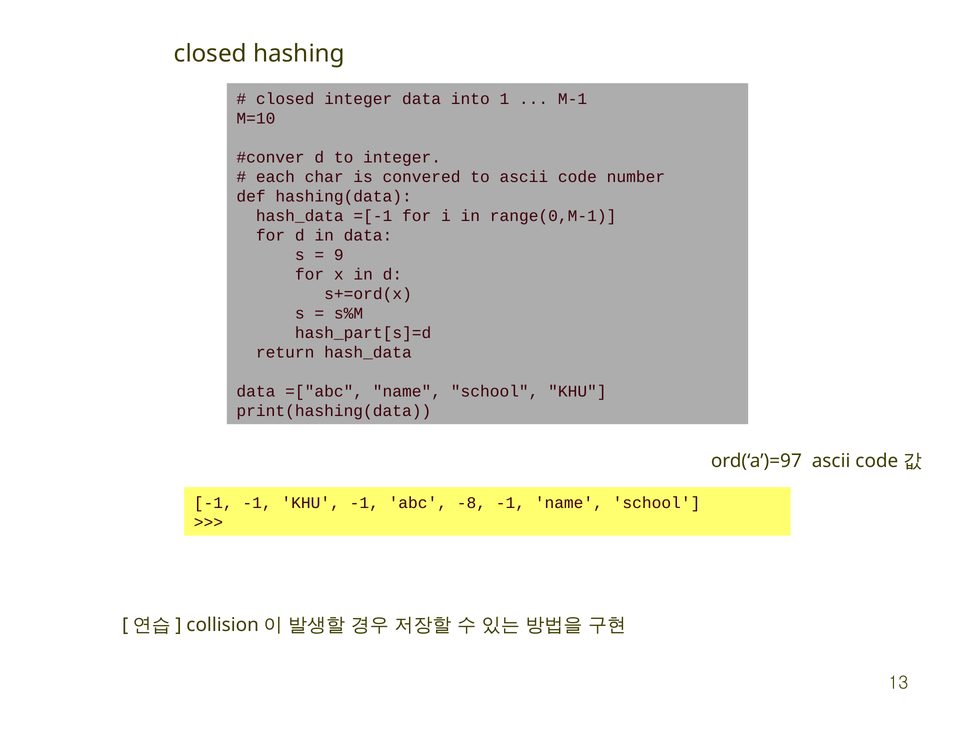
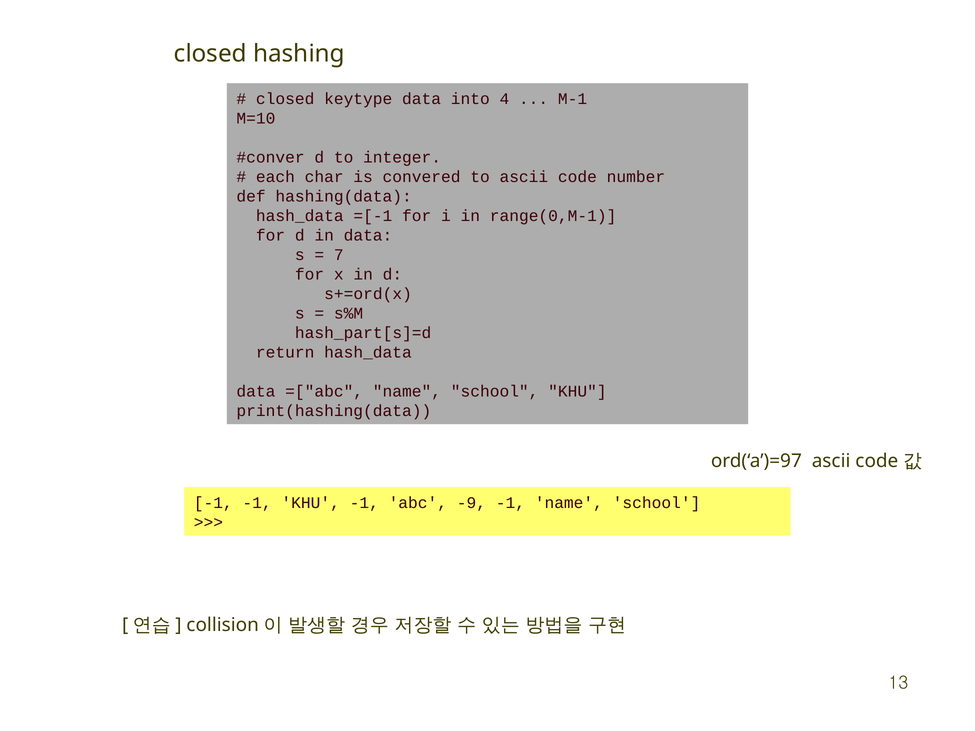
closed integer: integer -> keytype (358, 99)
1: 1 -> 4 (504, 99)
9: 9 -> 7 (339, 255)
-8: -8 -> -9 (471, 503)
